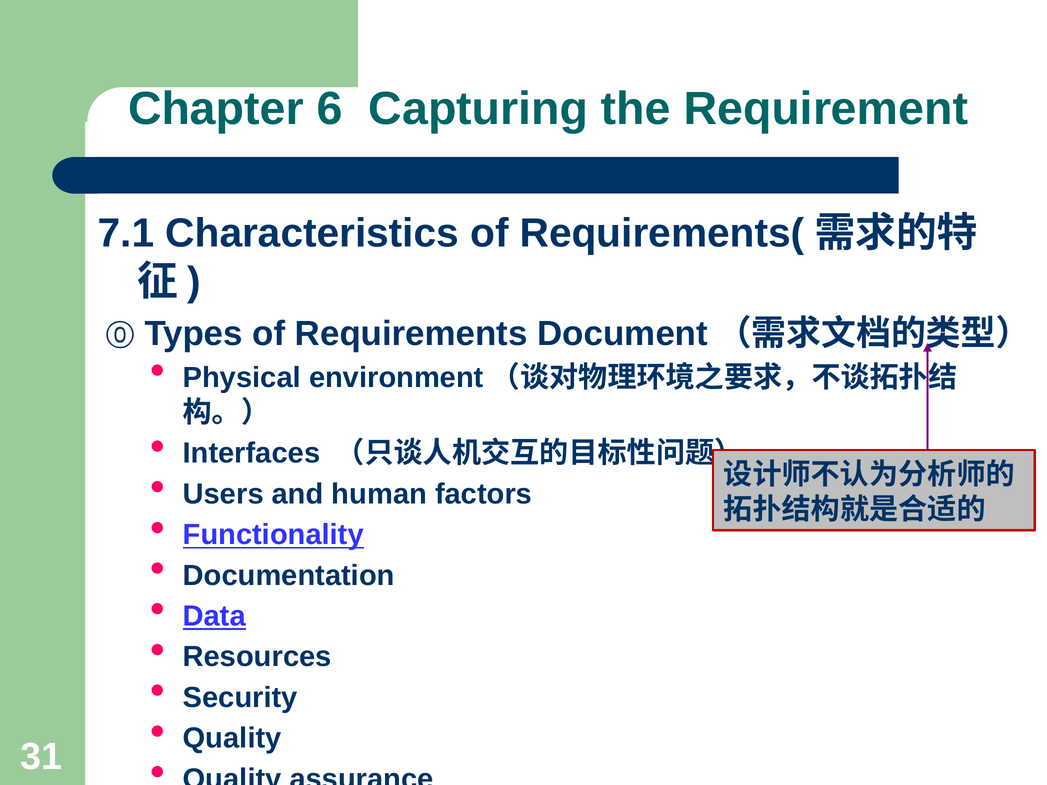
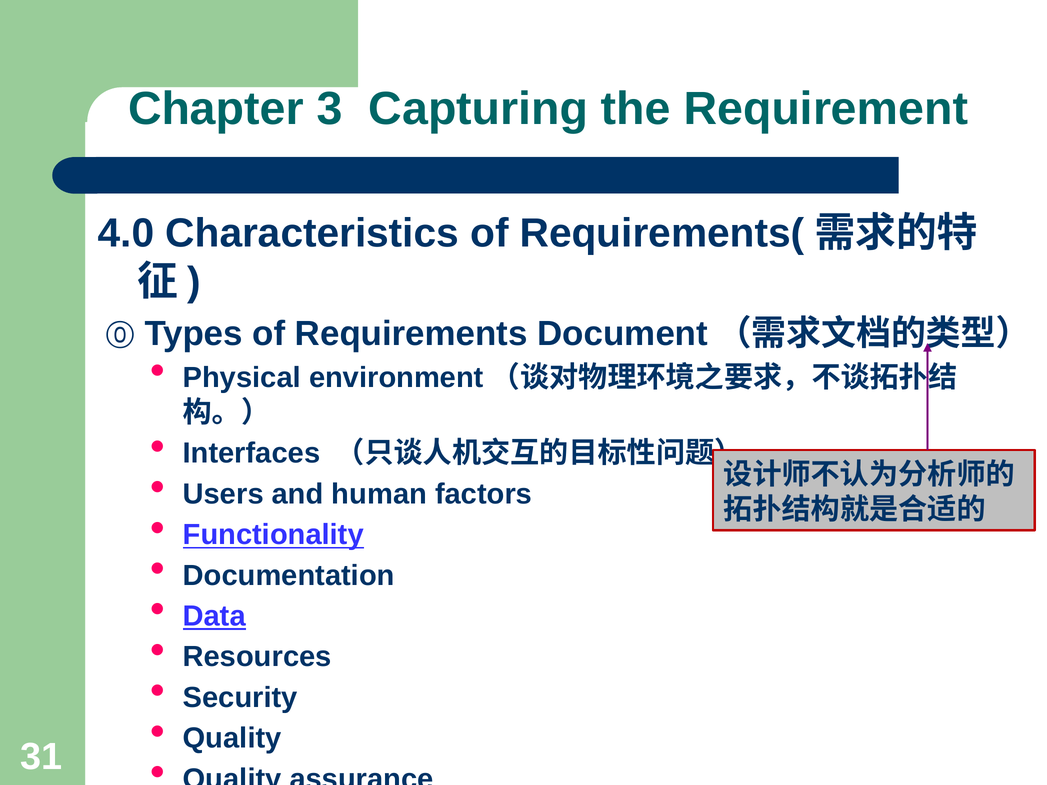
6: 6 -> 3 (330, 109)
7.1: 7.1 -> 4.0 (126, 233)
